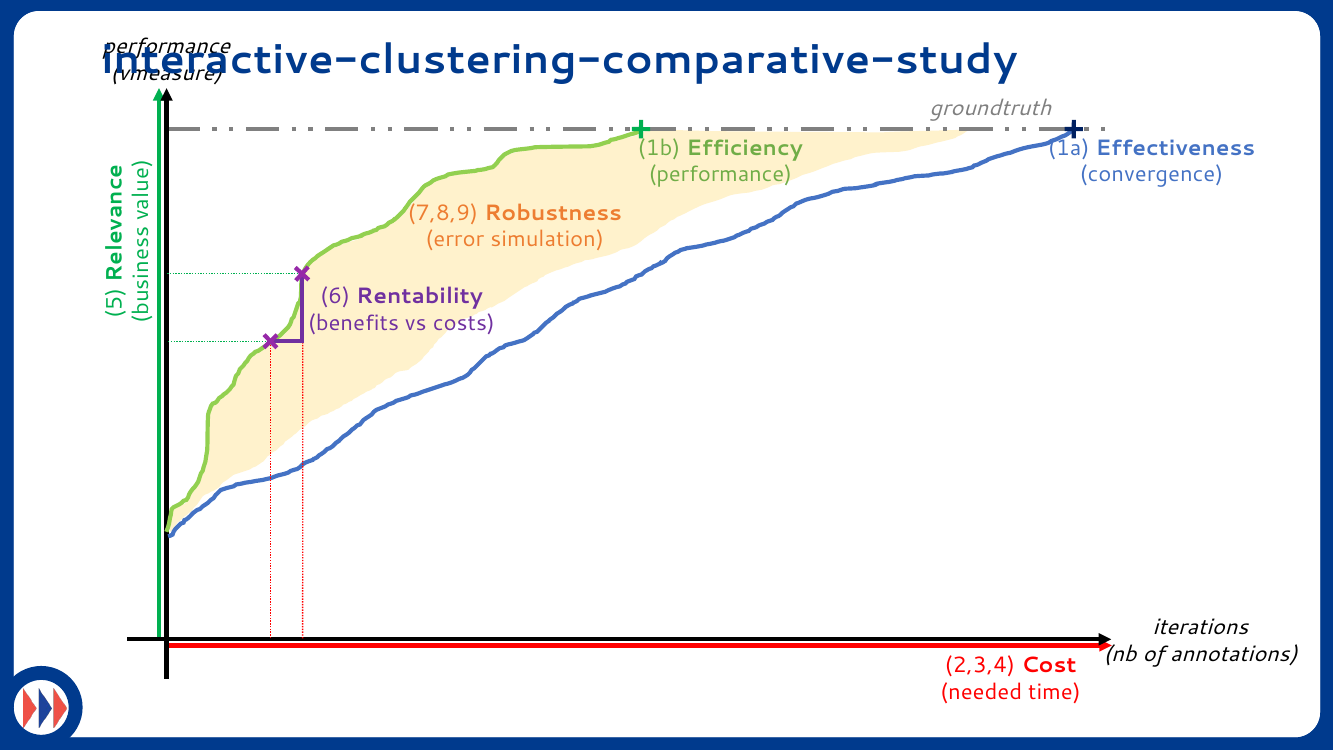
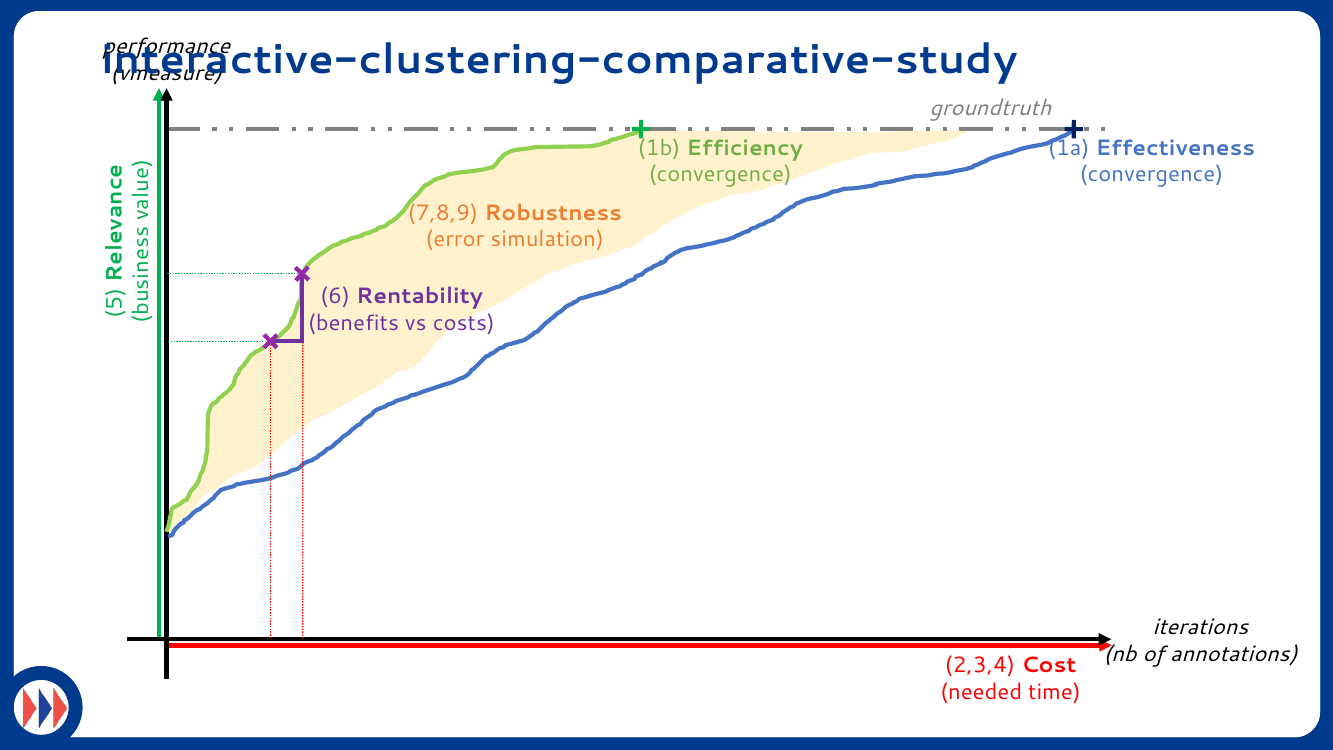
performance: performance -> convergence (720, 174)
